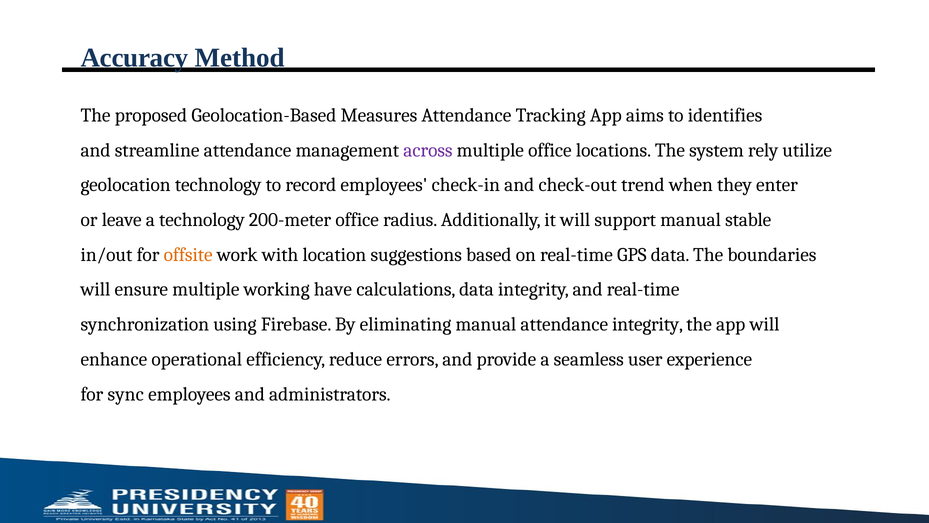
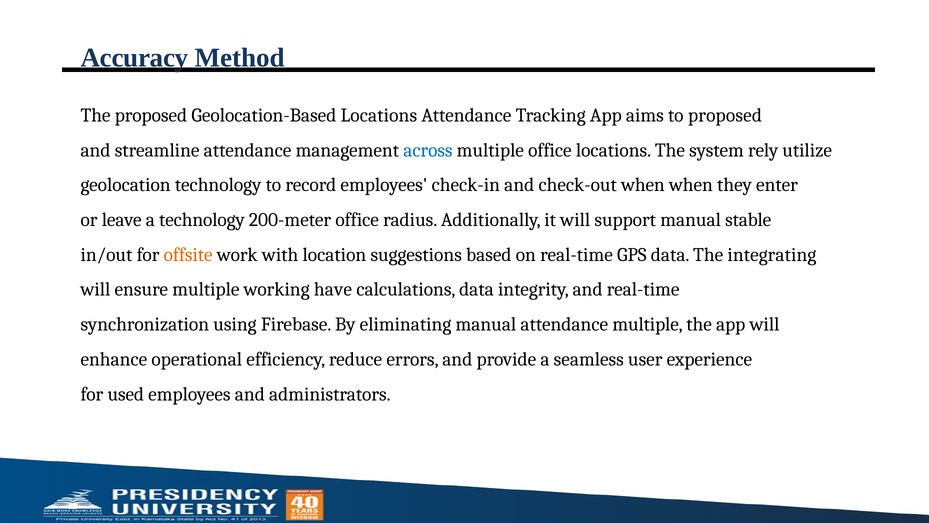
Geolocation-Based Measures: Measures -> Locations (379, 115)
to identifies: identifies -> proposed (725, 115)
across colour: purple -> blue (428, 150)
check-out trend: trend -> when (643, 185)
boundaries: boundaries -> integrating (772, 255)
attendance integrity: integrity -> multiple (648, 324)
sync: sync -> used (126, 394)
